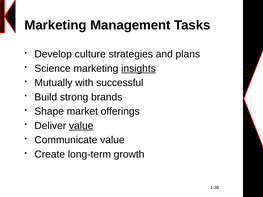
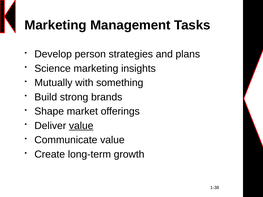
culture: culture -> person (90, 54)
insights underline: present -> none (138, 69)
successful: successful -> something (120, 83)
